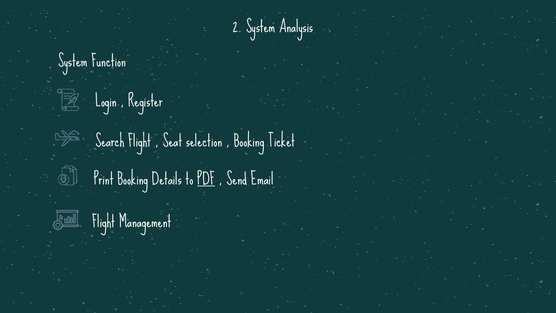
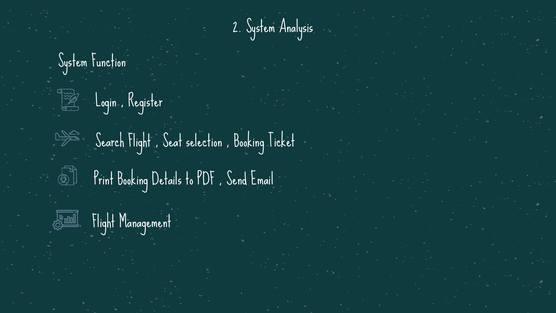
PDF underline: present -> none (206, 179)
